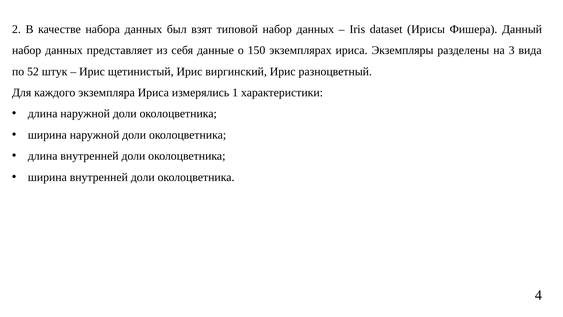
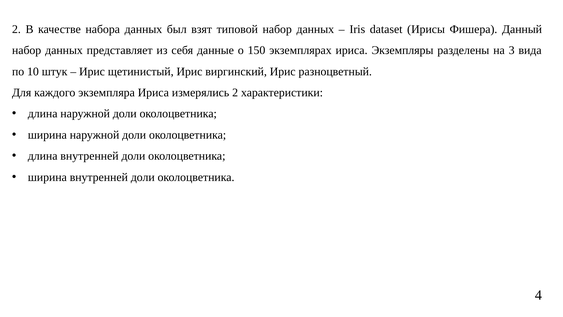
52: 52 -> 10 (33, 71)
измерялись 1: 1 -> 2 (235, 93)
